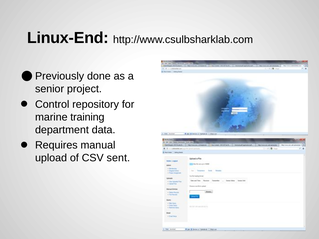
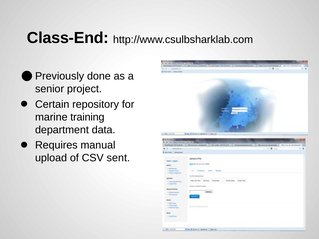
Linux-End: Linux-End -> Class-End (68, 38)
Control: Control -> Certain (52, 104)
